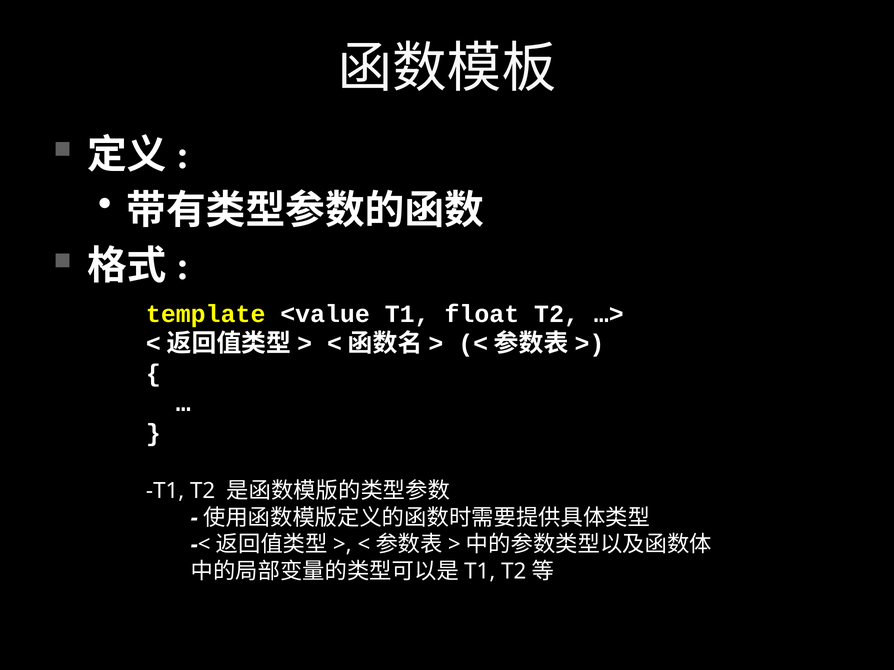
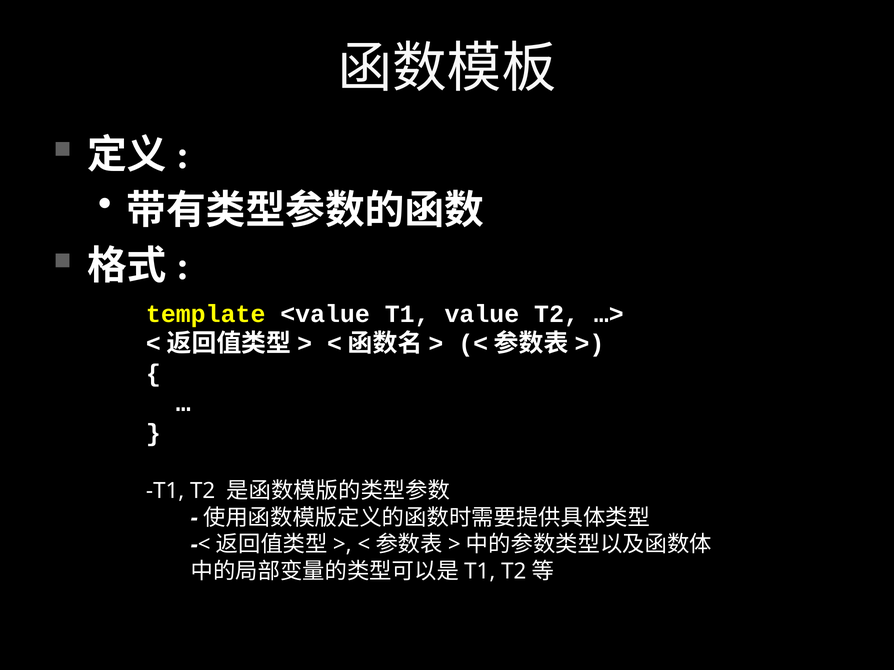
float: float -> value (482, 314)
